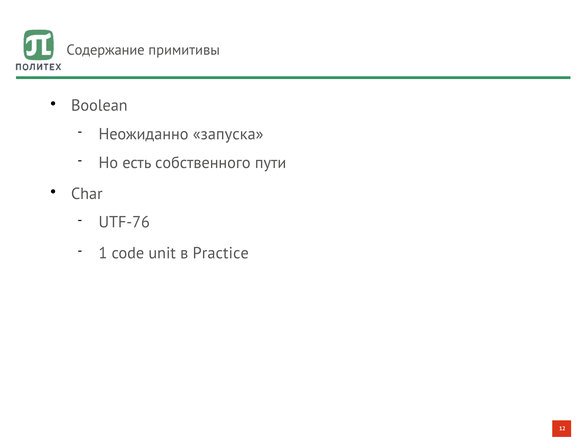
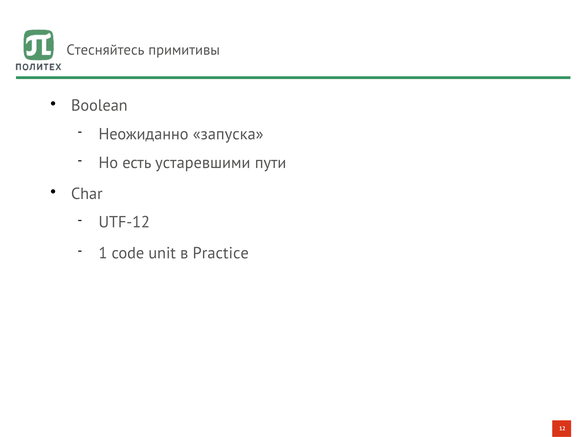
Содержание: Содержание -> Стесняйтесь (105, 50)
собственного: собственного -> устаревшими (203, 163)
UTF-76: UTF-76 -> UTF-12 (124, 222)
